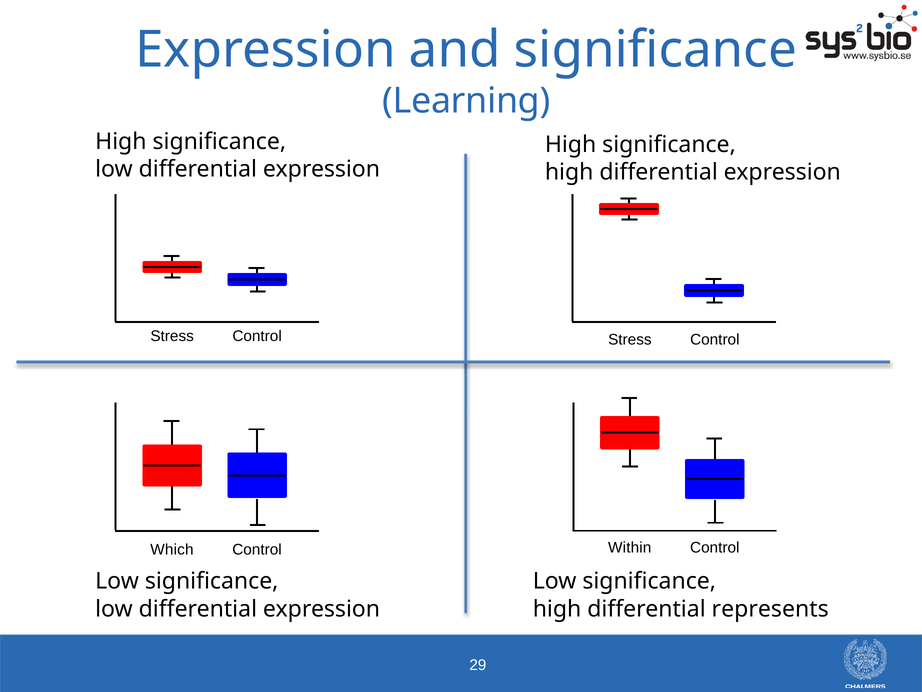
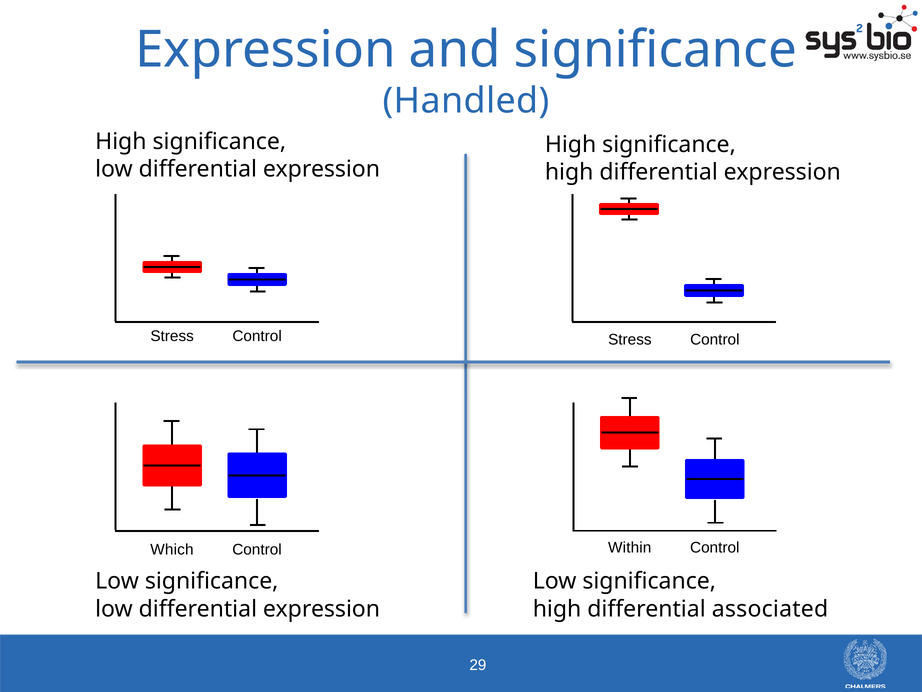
Learning: Learning -> Handled (466, 101)
represents: represents -> associated (770, 608)
